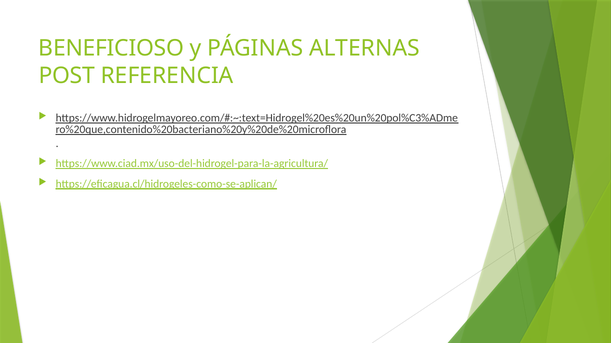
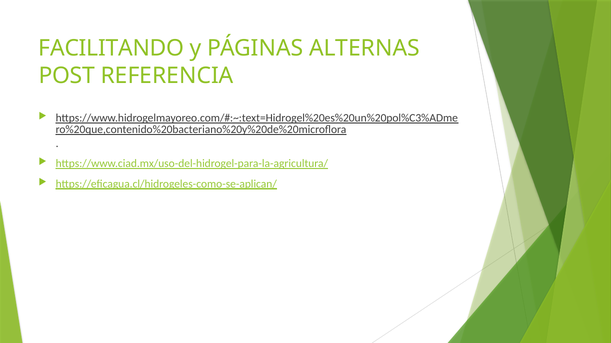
BENEFICIOSO: BENEFICIOSO -> FACILITANDO (111, 48)
